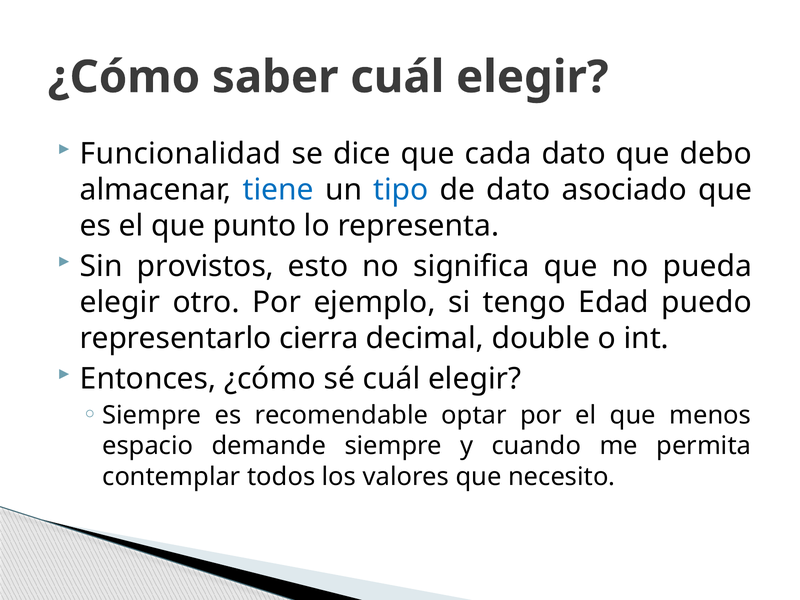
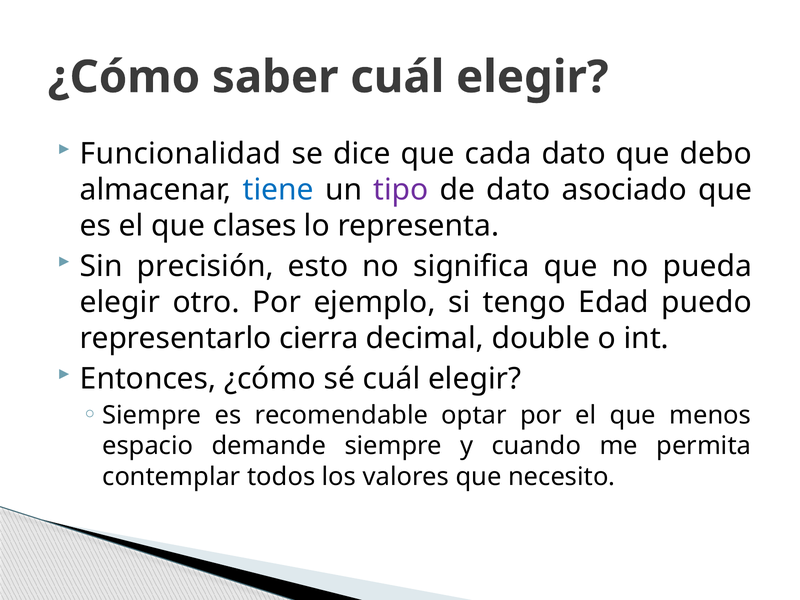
tipo colour: blue -> purple (401, 190)
punto: punto -> clases (255, 226)
provistos: provistos -> precisión (205, 266)
